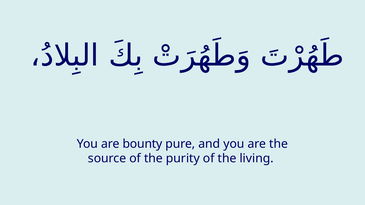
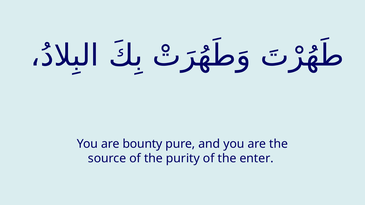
living: living -> enter (257, 159)
